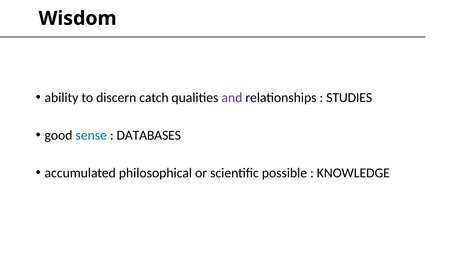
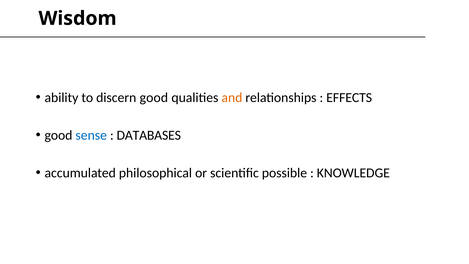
discern catch: catch -> good (154, 98)
and colour: purple -> orange (232, 98)
STUDIES: STUDIES -> EFFECTS (349, 98)
